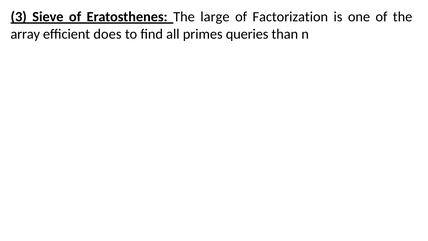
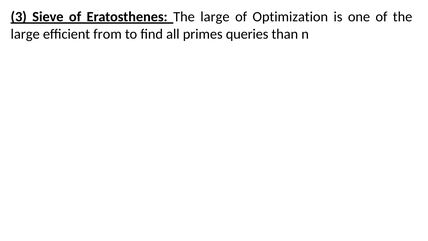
Factorization: Factorization -> Optimization (290, 17)
array: array -> large (25, 34)
does: does -> from (108, 34)
